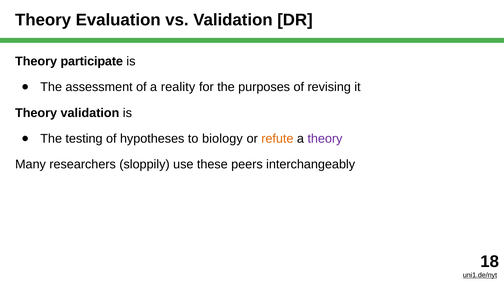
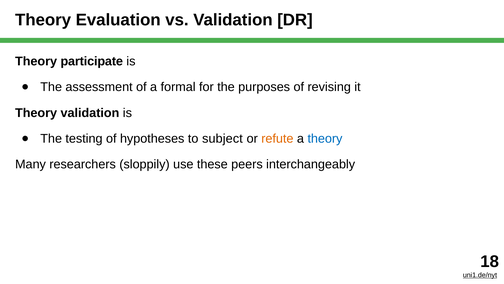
reality: reality -> formal (178, 87)
biology: biology -> subject (222, 138)
theory colour: purple -> blue (325, 138)
